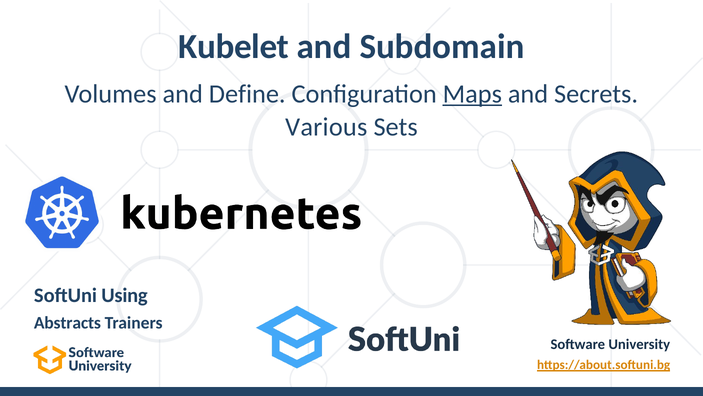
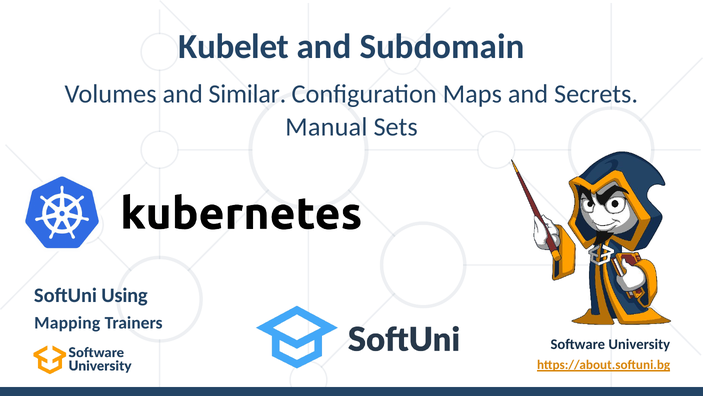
Define: Define -> Similar (247, 94)
Maps underline: present -> none (472, 94)
Various: Various -> Manual (326, 127)
Abstracts: Abstracts -> Mapping (67, 323)
